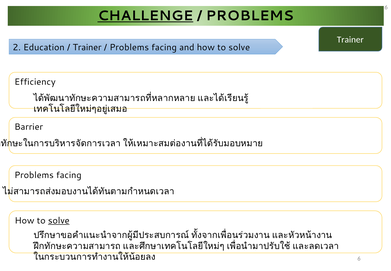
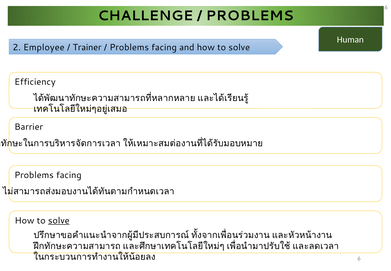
CHALLENGE underline: present -> none (145, 16)
Trainer: Trainer -> Human (350, 40)
Education: Education -> Employee (44, 47)
